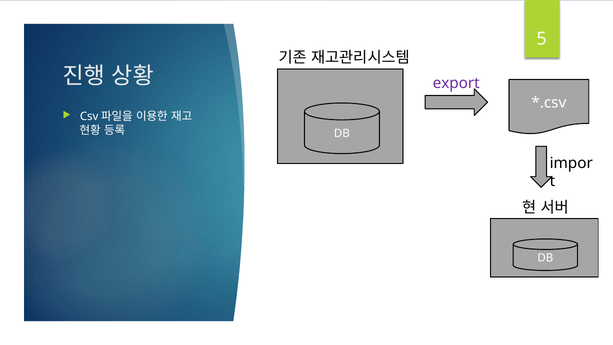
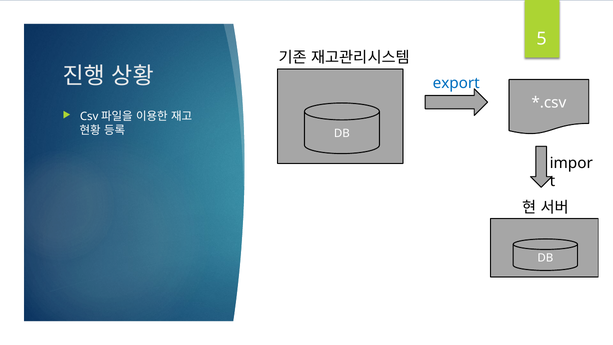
export colour: purple -> blue (456, 83)
